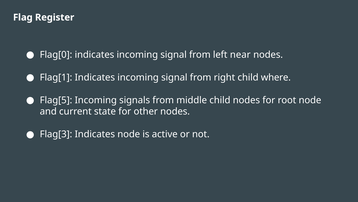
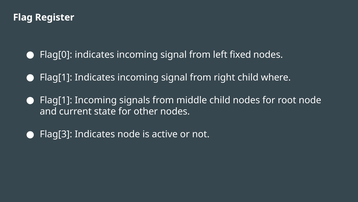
near: near -> fixed (240, 55)
Flag[5: Flag[5 -> Flag[1 (56, 100)
